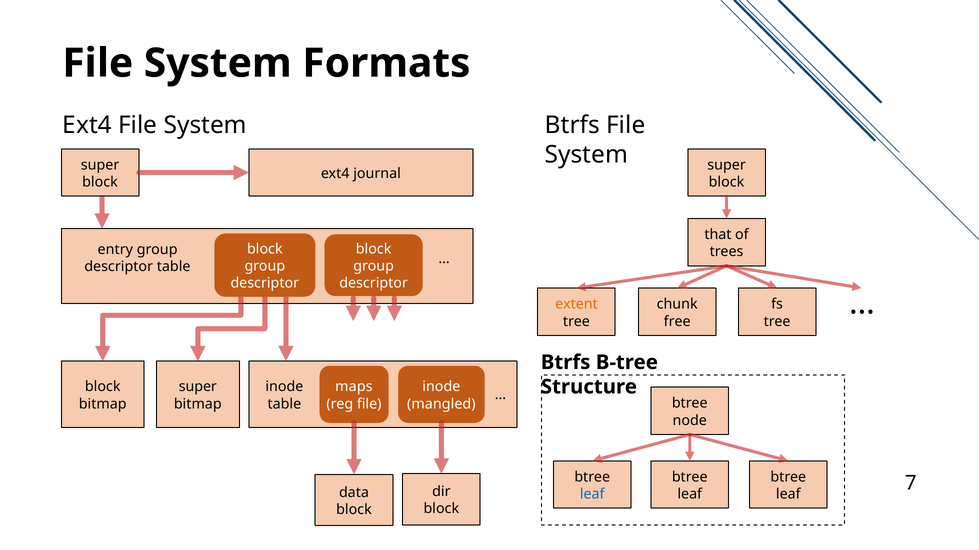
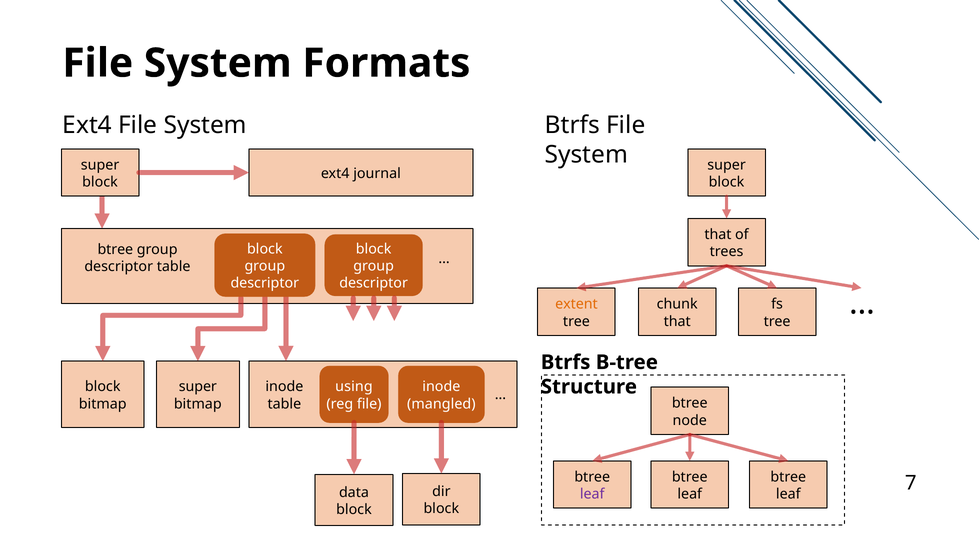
entry: entry -> btree (115, 250)
free: free -> that (677, 322)
maps: maps -> using (354, 387)
leaf colour: blue -> purple (592, 495)
